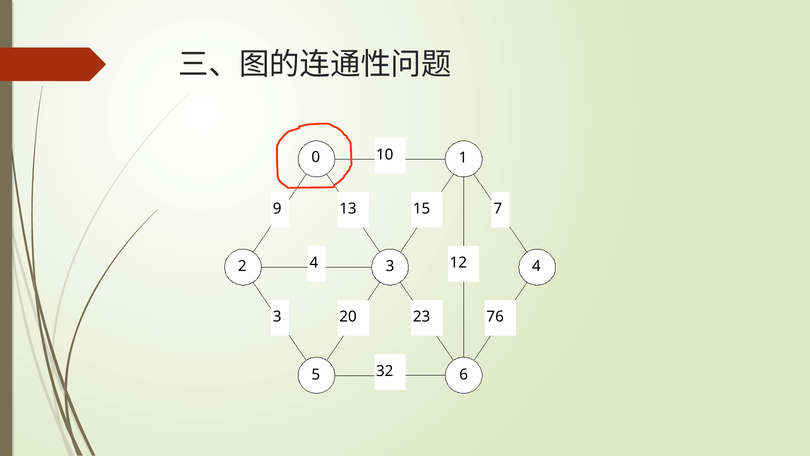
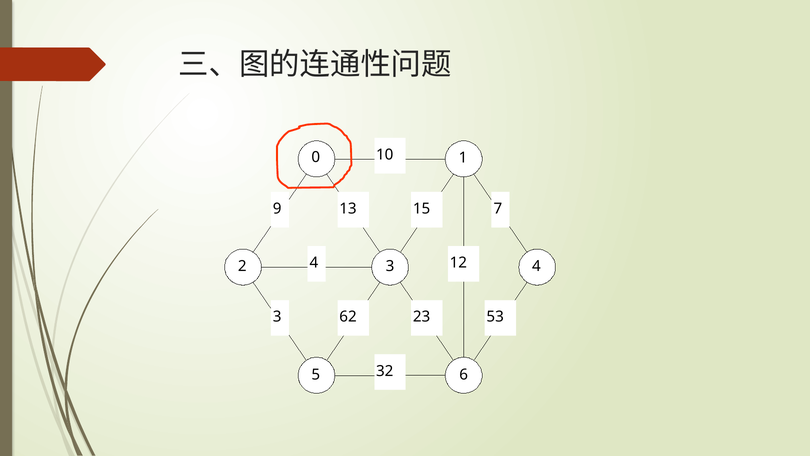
20: 20 -> 62 (348, 317)
76: 76 -> 53 (495, 317)
